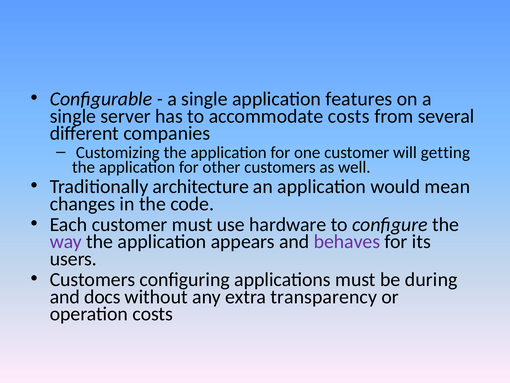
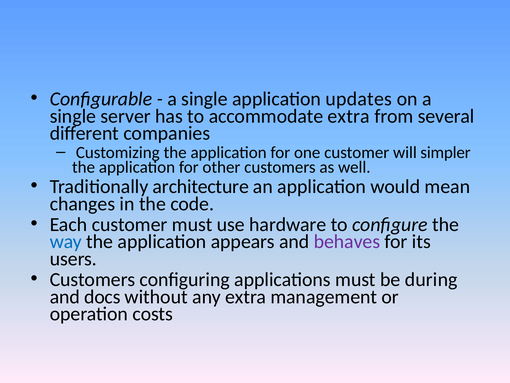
features: features -> updates (359, 99)
accommodate costs: costs -> extra (349, 116)
getting: getting -> simpler (446, 152)
way colour: purple -> blue (66, 241)
transparency: transparency -> management (324, 296)
